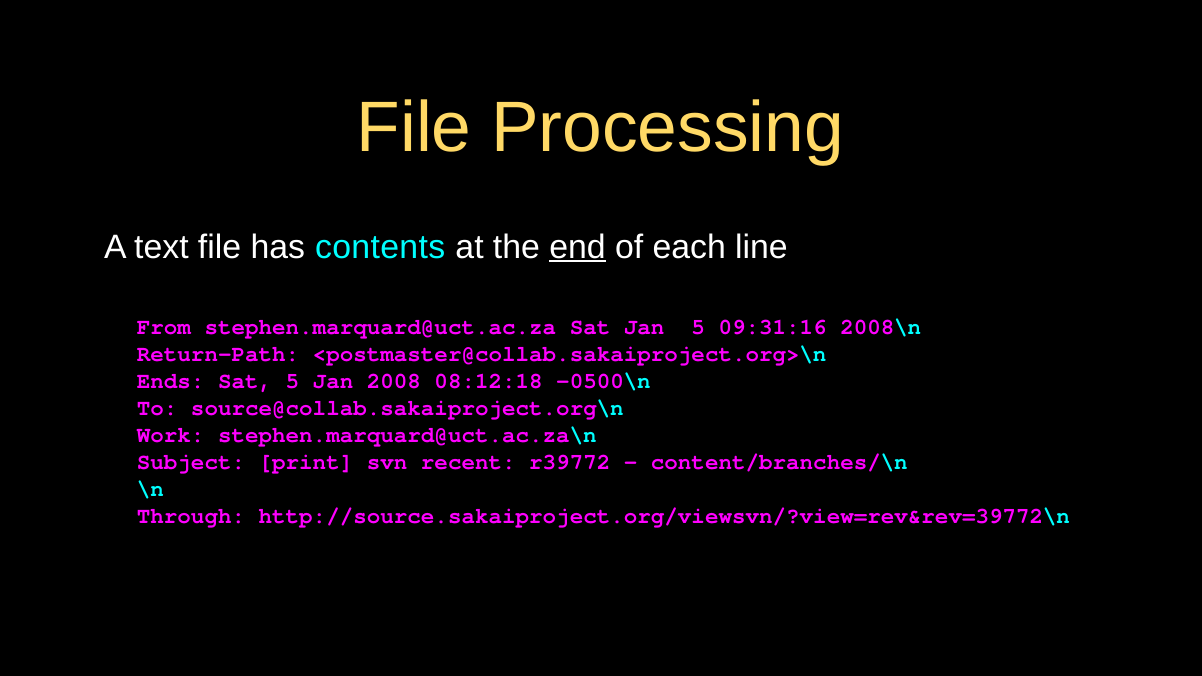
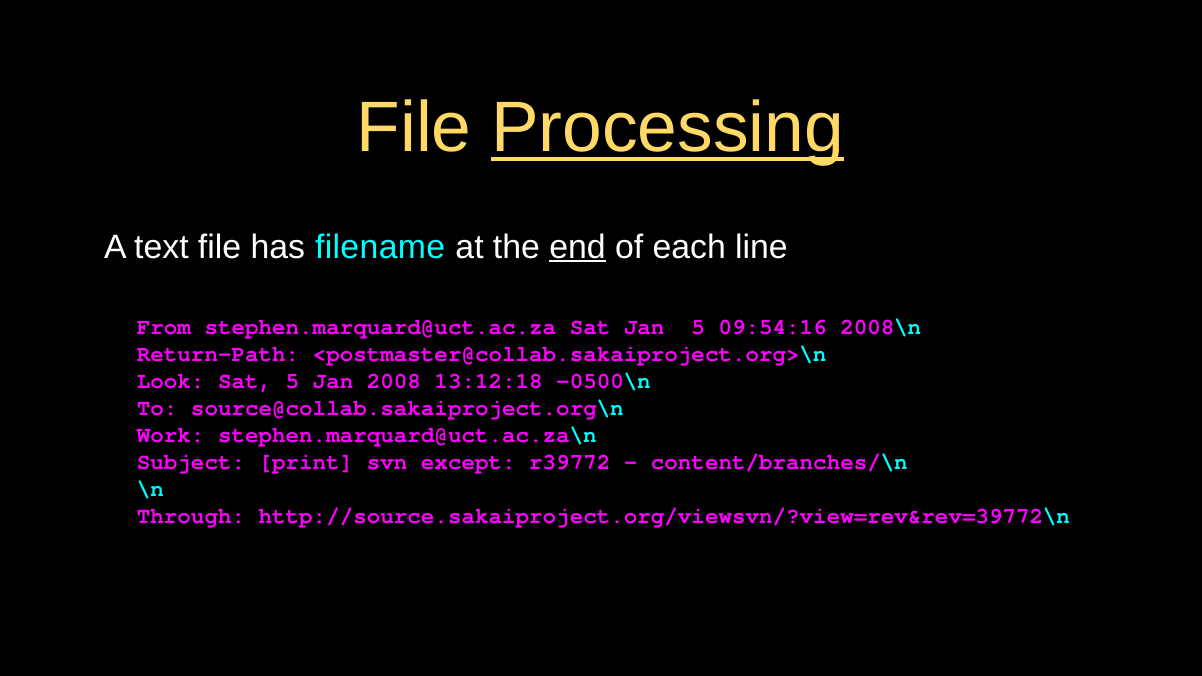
Processing underline: none -> present (668, 128)
contents: contents -> filename (380, 247)
09:31:16: 09:31:16 -> 09:54:16 (773, 327)
Ends: Ends -> Look (171, 381)
08:12:18: 08:12:18 -> 13:12:18 (489, 381)
recent: recent -> except (468, 462)
